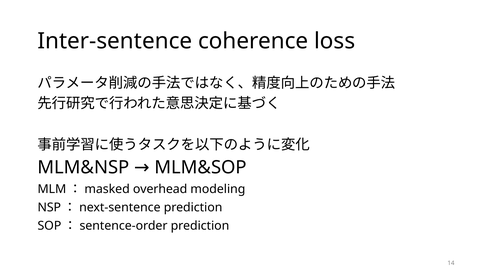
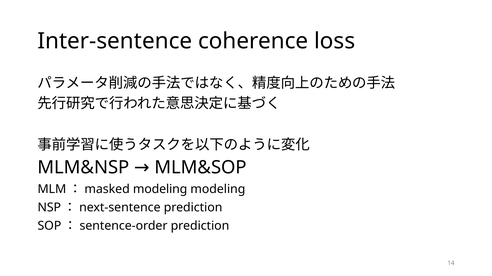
overhead: overhead -> modeling (160, 190)
